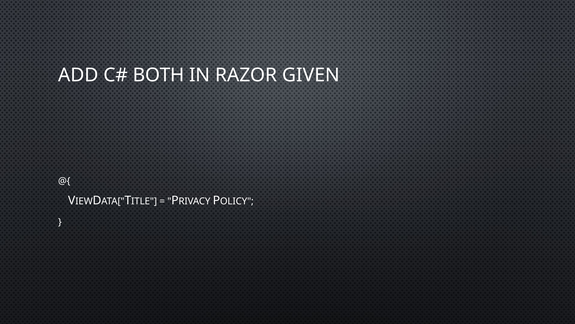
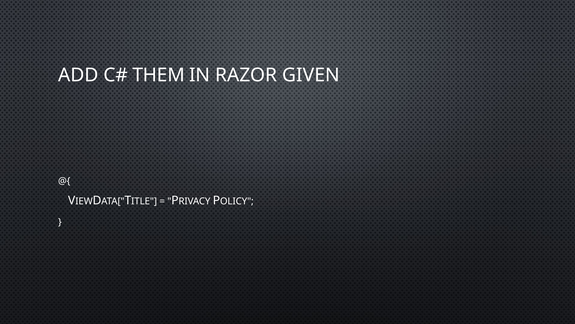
BOTH: BOTH -> THEM (159, 75)
